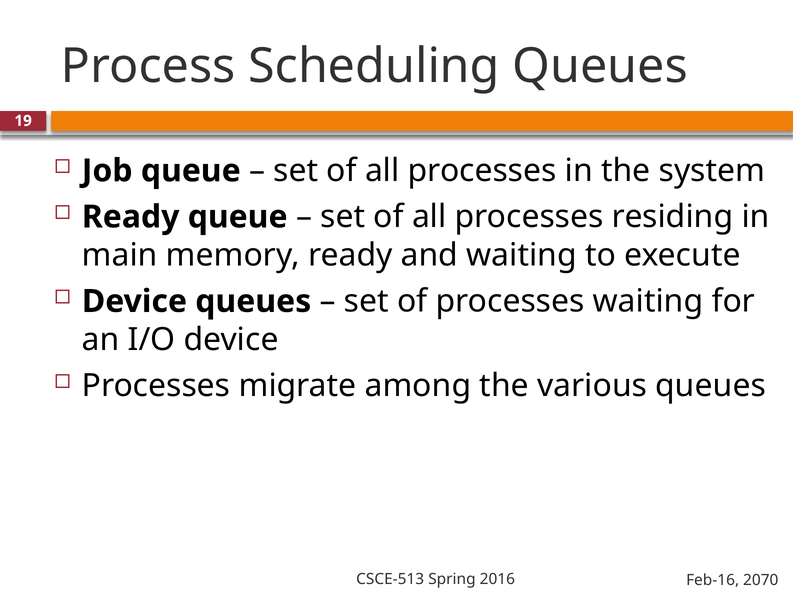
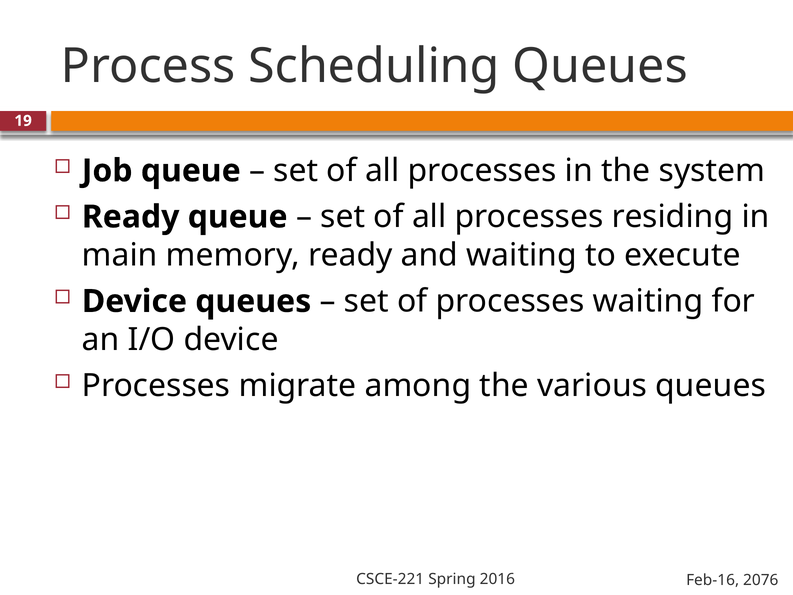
CSCE-513: CSCE-513 -> CSCE-221 (390, 579)
2070: 2070 -> 2076 (761, 580)
